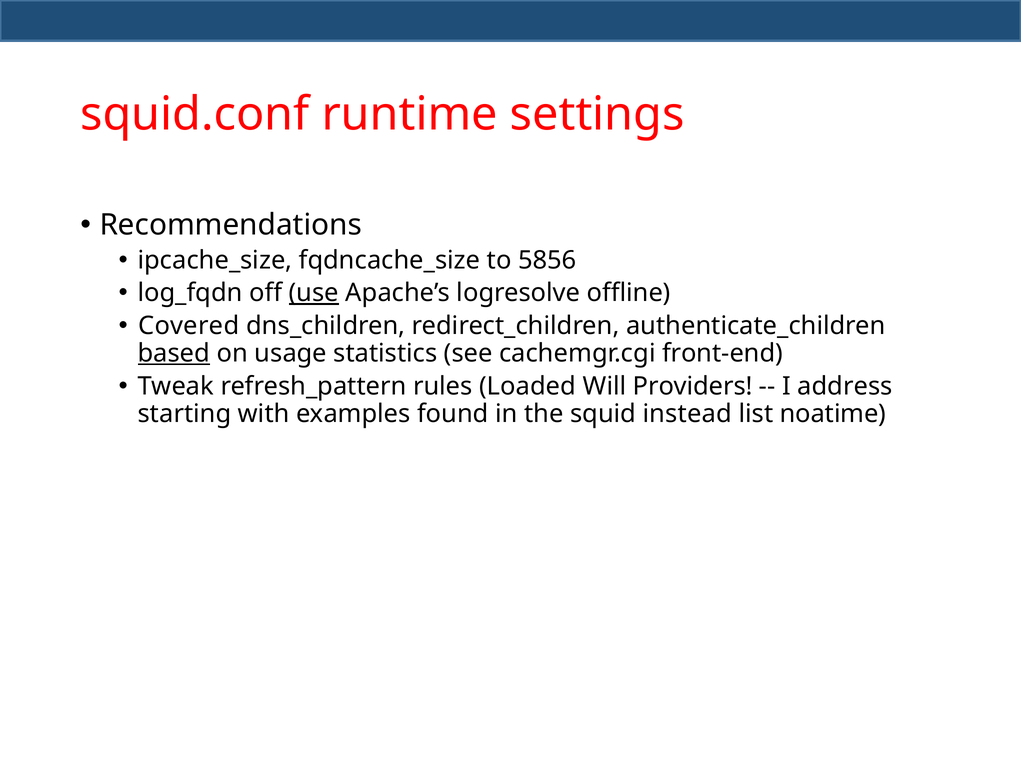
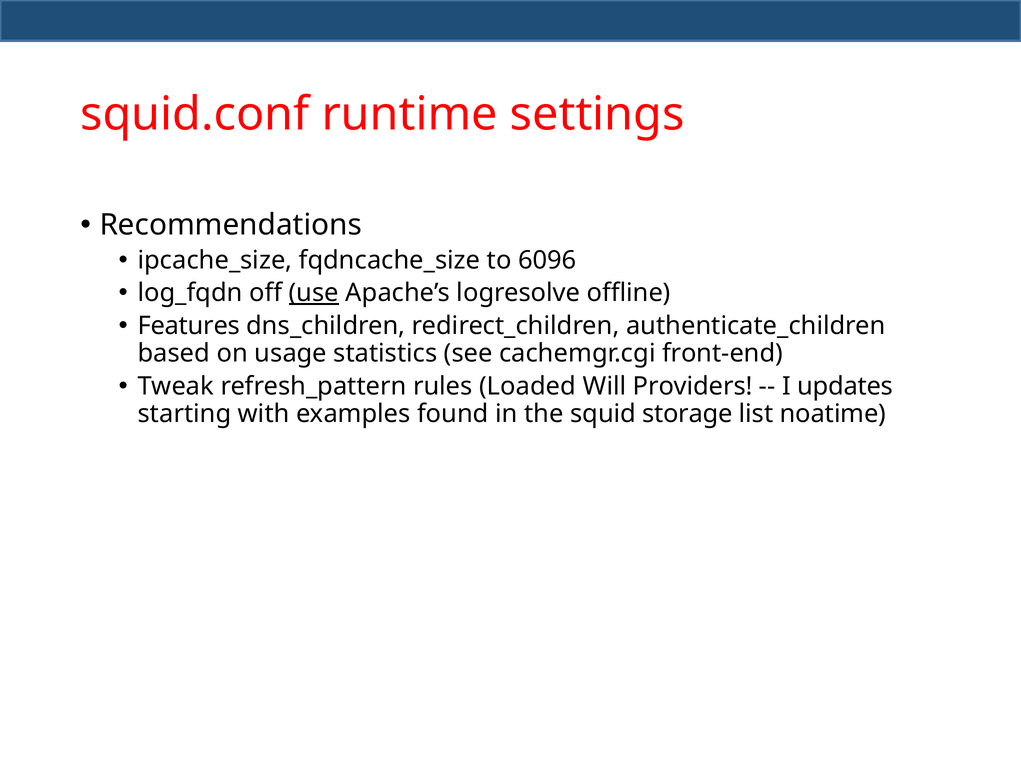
5856: 5856 -> 6096 (547, 260)
Covered: Covered -> Features (189, 326)
based underline: present -> none (174, 353)
address: address -> updates (845, 386)
instead: instead -> storage (687, 414)
